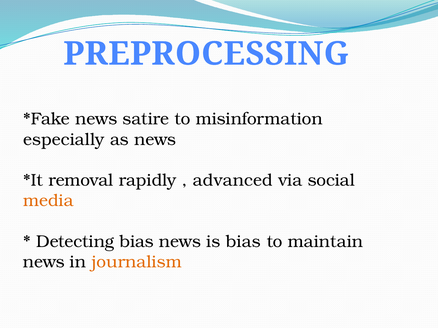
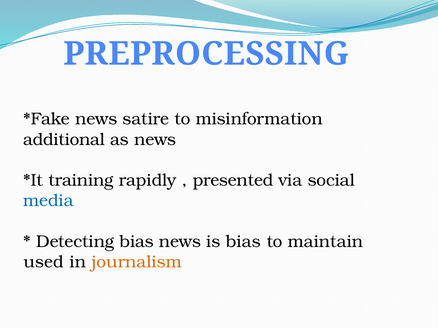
especially: especially -> additional (64, 140)
removal: removal -> training (81, 181)
advanced: advanced -> presented (233, 181)
media colour: orange -> blue (48, 201)
news: news -> used (44, 262)
